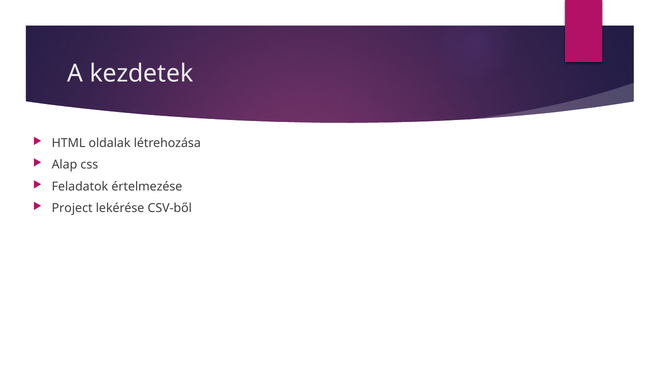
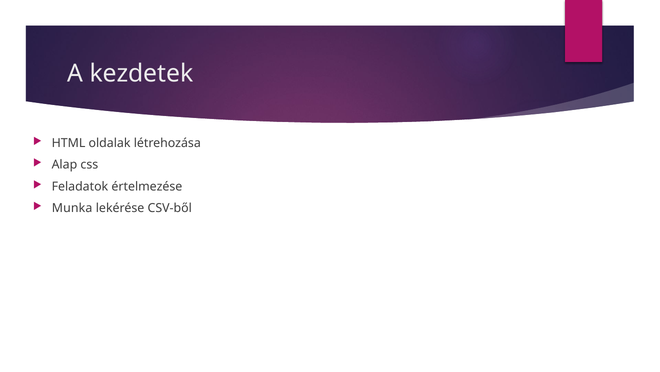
Project: Project -> Munka (72, 208)
